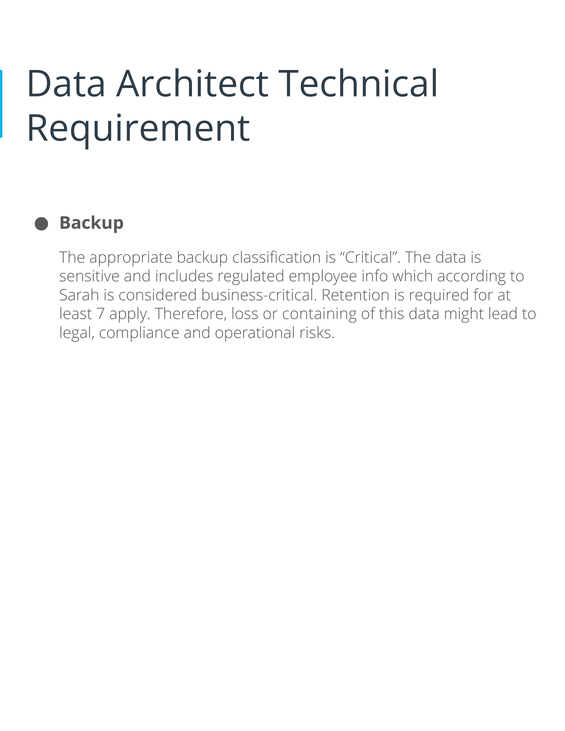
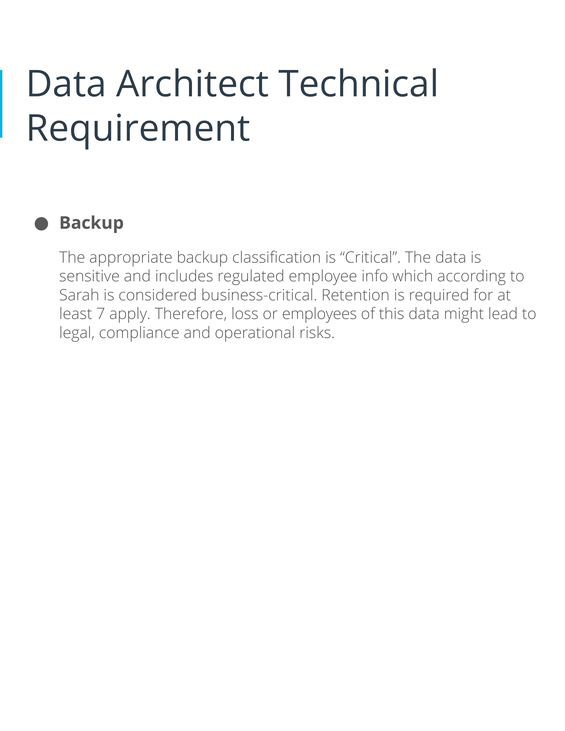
containing: containing -> employees (320, 314)
